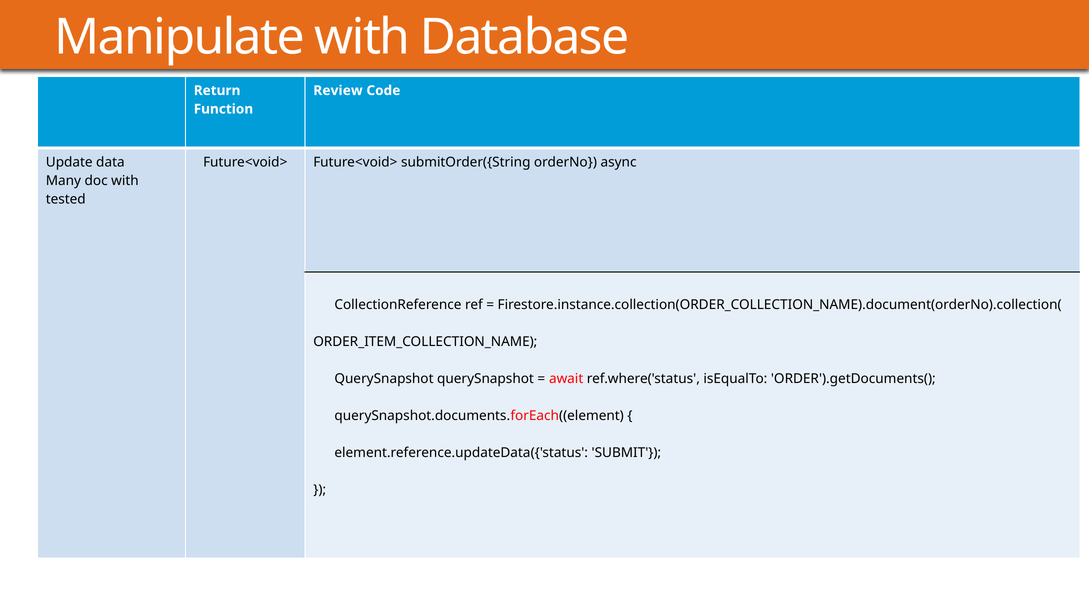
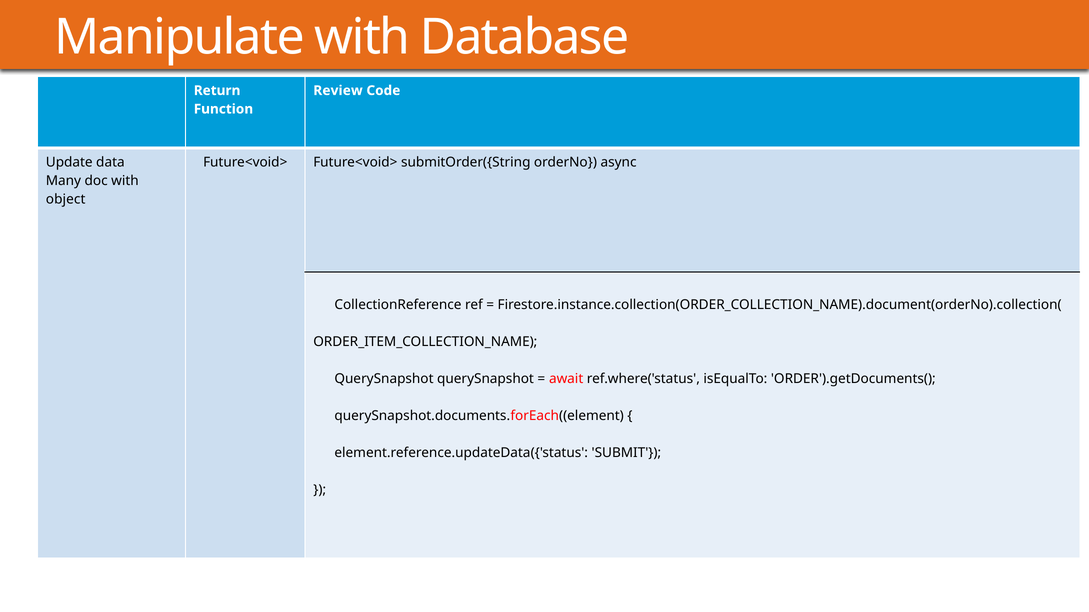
tested: tested -> object (66, 200)
